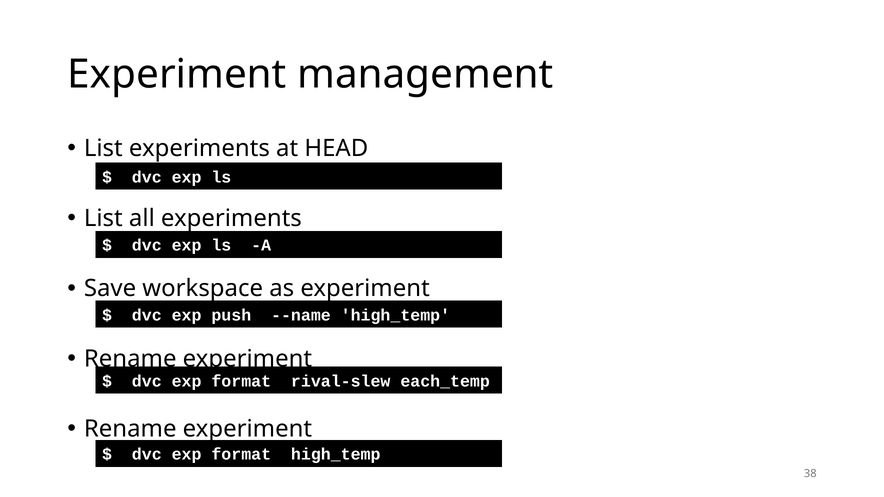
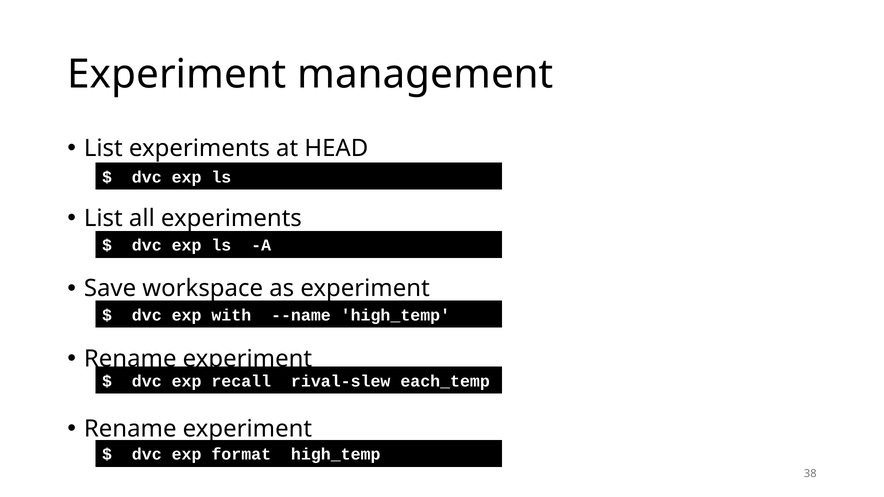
push: push -> with (231, 315)
format: format -> recall (241, 381)
